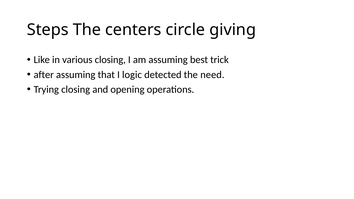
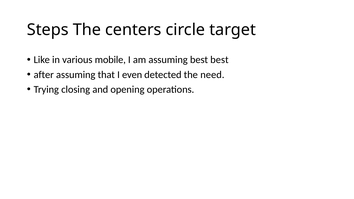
giving: giving -> target (233, 30)
various closing: closing -> mobile (110, 60)
best trick: trick -> best (219, 60)
logic: logic -> even (132, 75)
